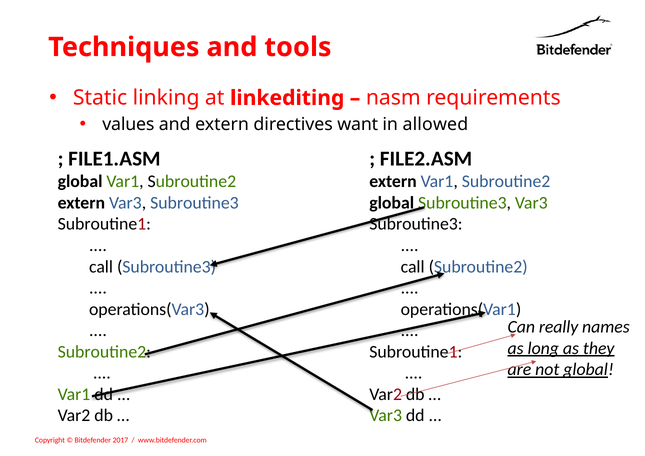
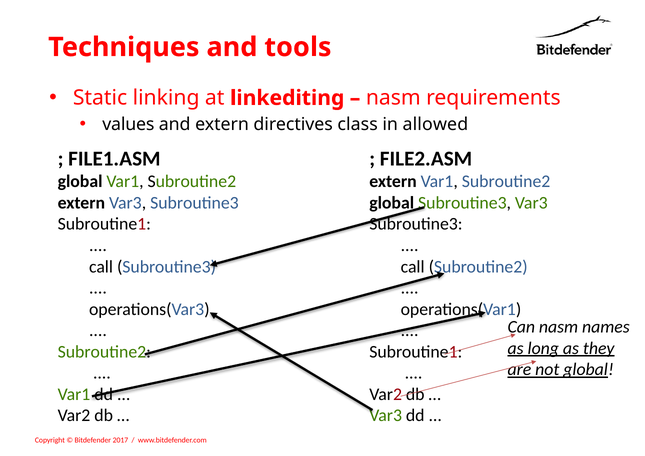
want: want -> class (358, 125)
Can really: really -> nasm (559, 327)
